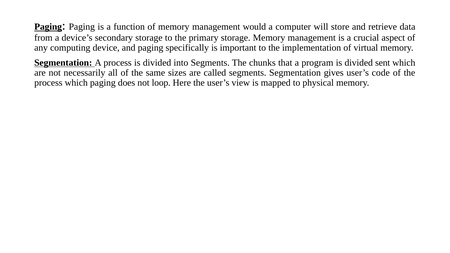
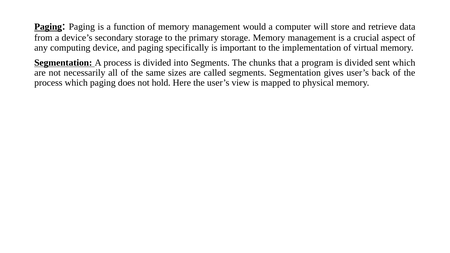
code: code -> back (381, 73)
loop: loop -> hold (161, 83)
